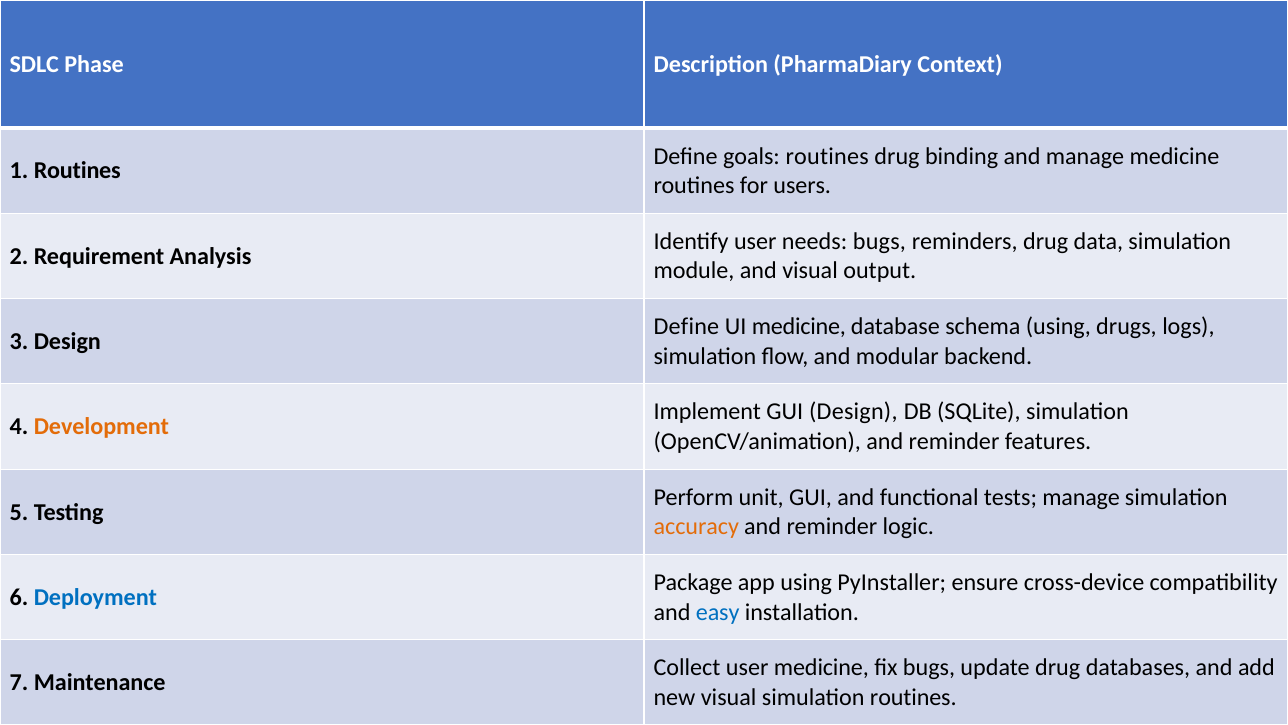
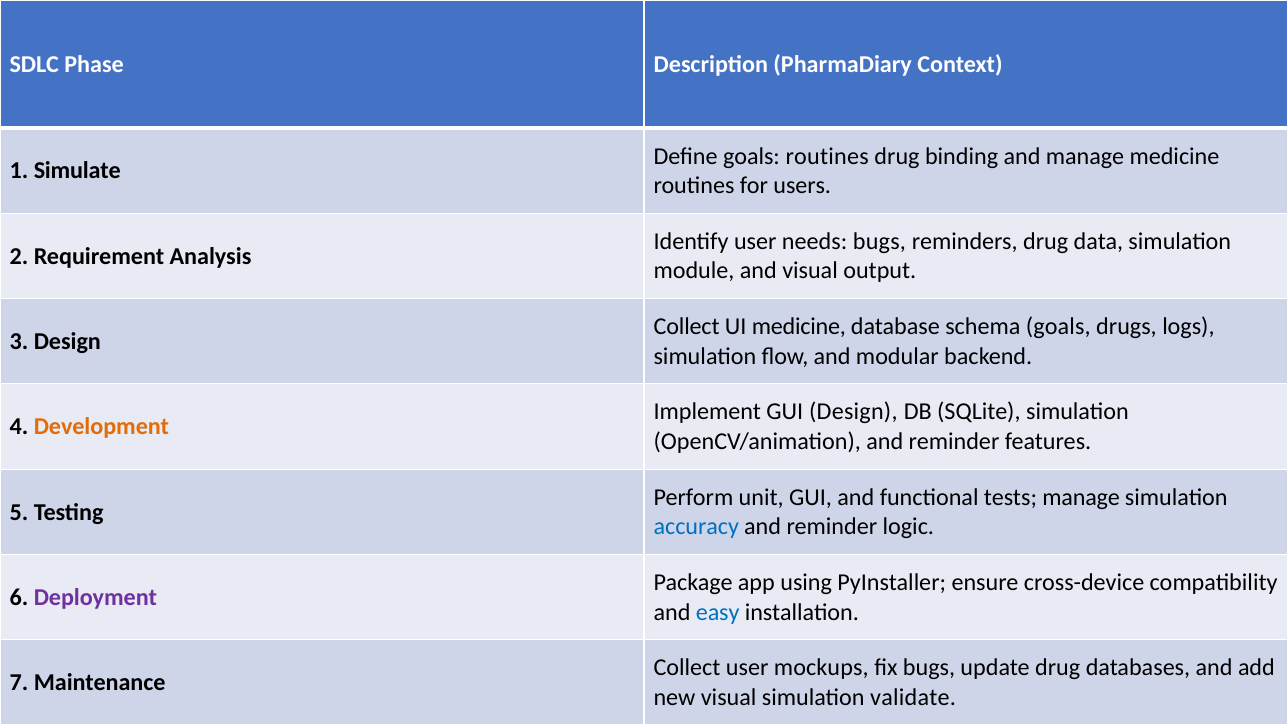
1 Routines: Routines -> Simulate (77, 171)
Define: Define -> Collect (687, 326)
schema using: using -> goals (1058, 326)
accuracy colour: orange -> blue (696, 526)
Deployment colour: blue -> purple (95, 597)
user medicine: medicine -> mockups (821, 667)
simulation routines: routines -> validate (913, 697)
